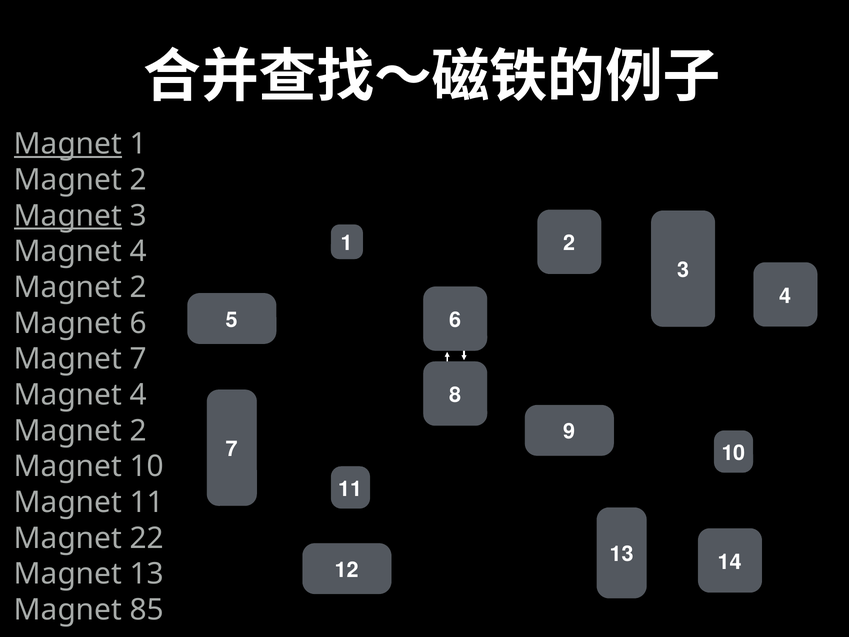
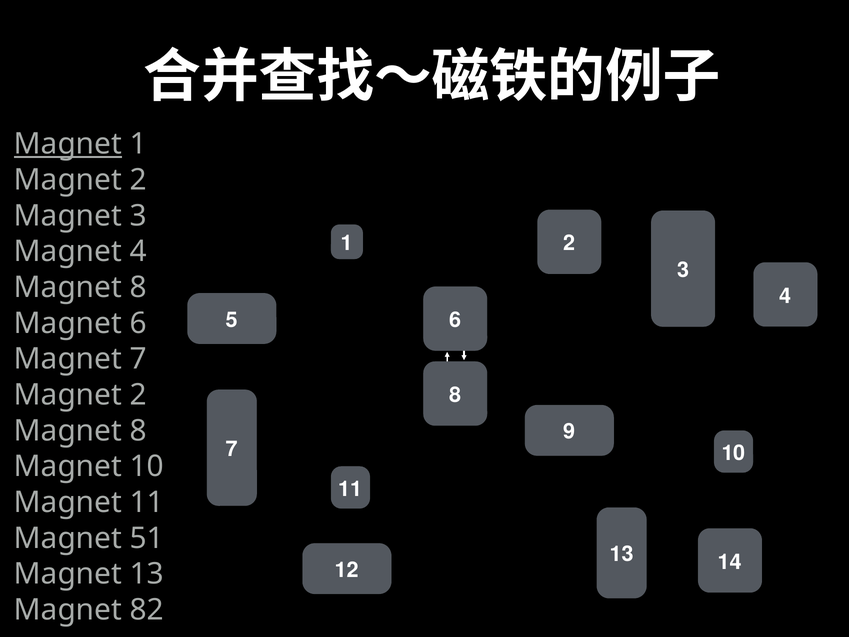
Magnet underline: present -> none (68, 216)
2: 2 -> 8 (138, 287)
4: 4 -> 2 (138, 395)
2: 2 -> 8 (138, 431)
22: 22 -> 51 (147, 538)
85: 85 -> 82 (147, 610)
